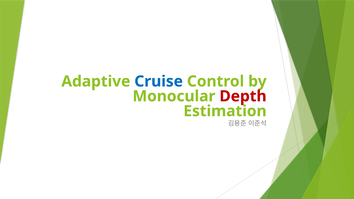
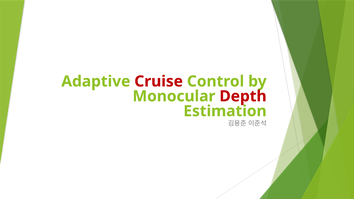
Cruise colour: blue -> red (159, 81)
